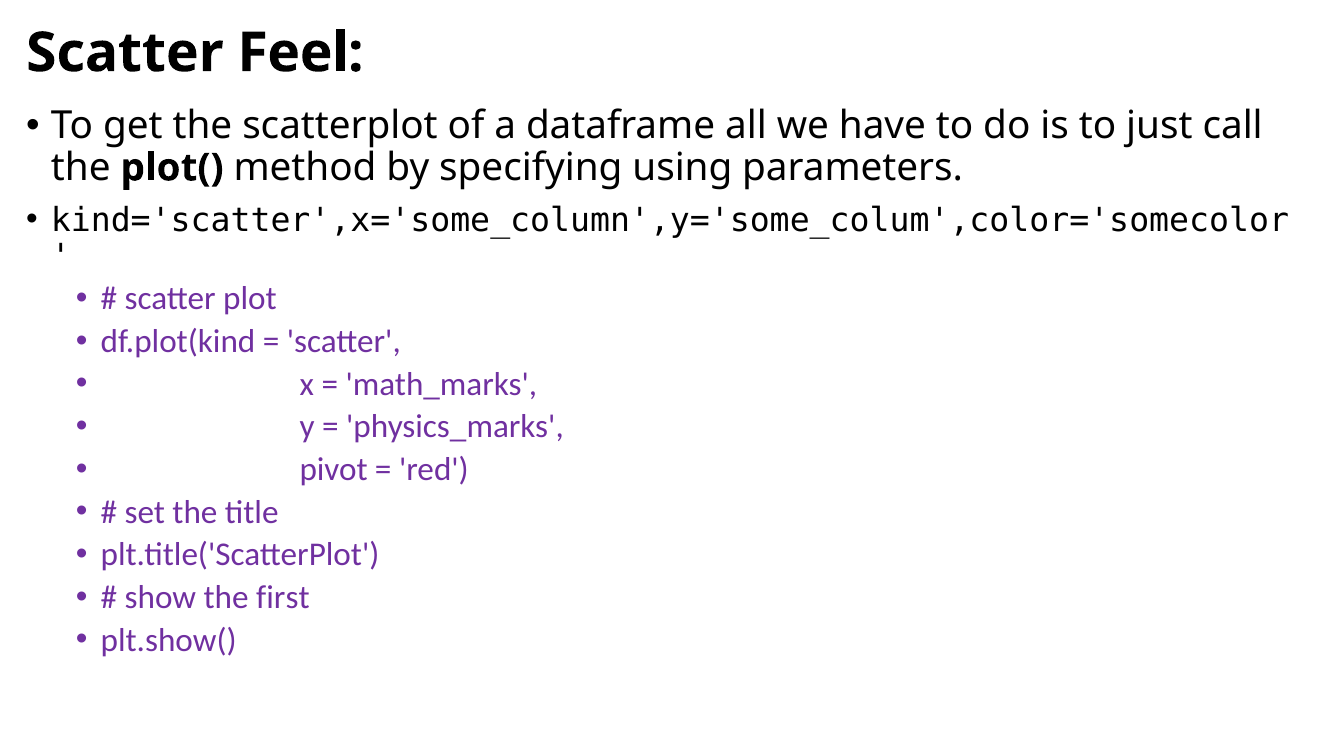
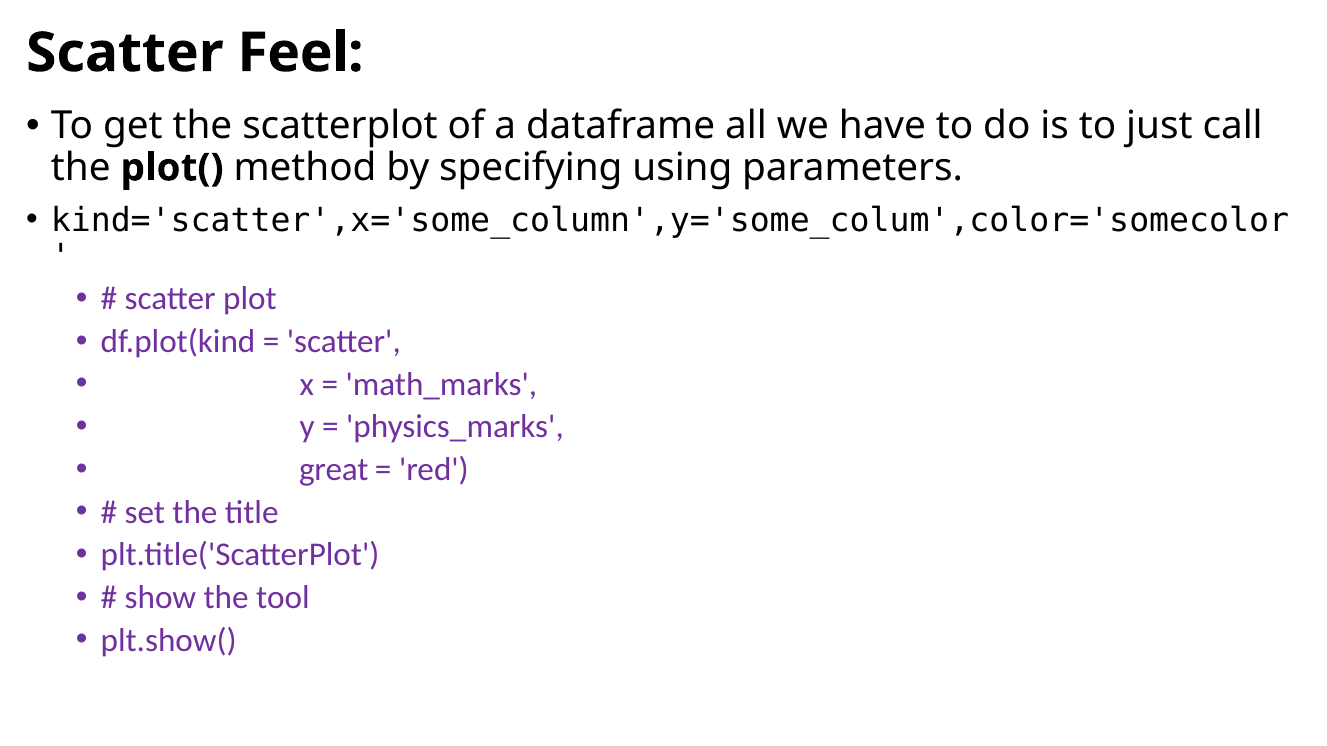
pivot: pivot -> great (334, 470)
first: first -> tool (283, 598)
